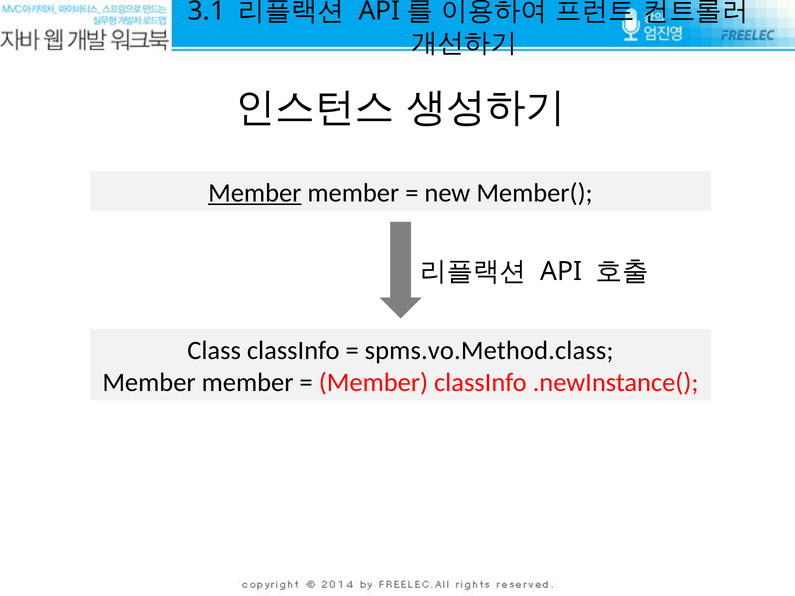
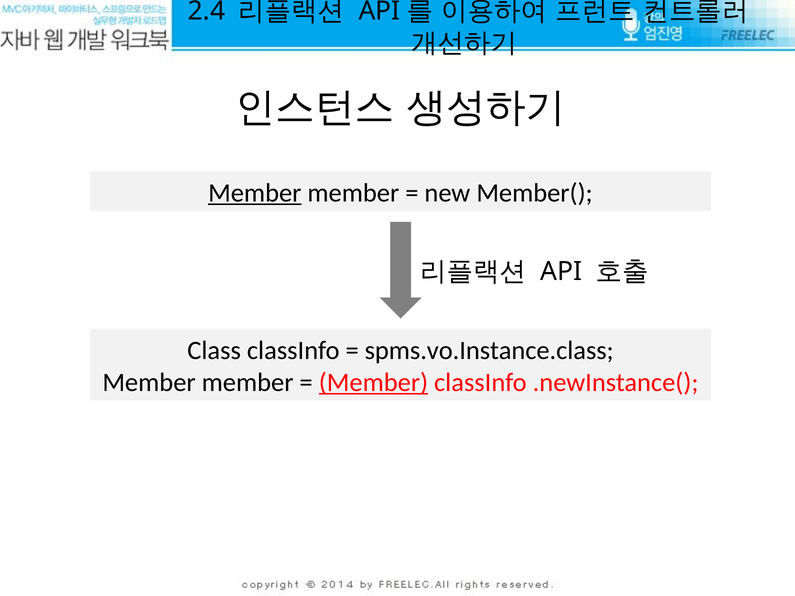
3.1: 3.1 -> 2.4 (207, 11)
spms.vo.Method.class: spms.vo.Method.class -> spms.vo.Instance.class (489, 351)
Member underline: none -> present (373, 383)
